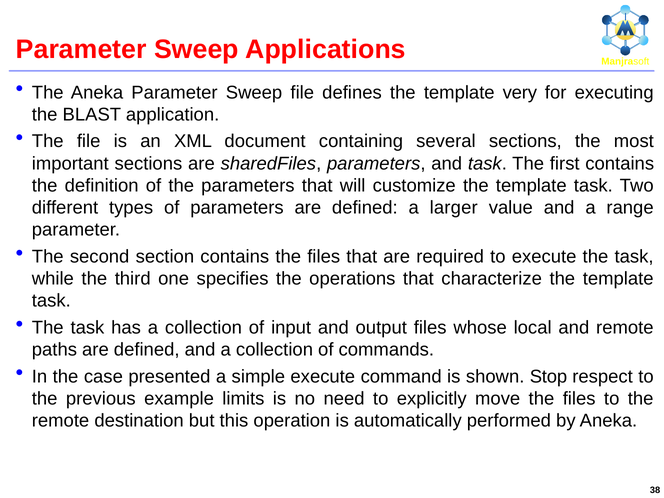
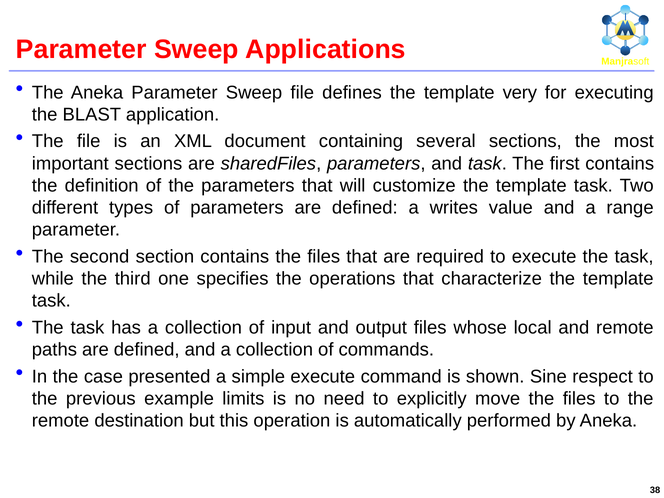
larger: larger -> writes (454, 208)
Stop: Stop -> Sine (548, 377)
